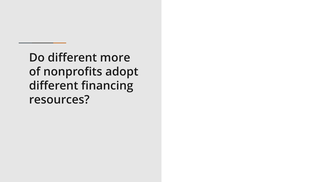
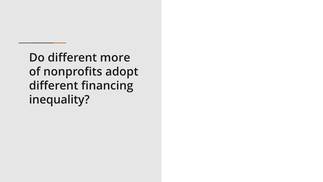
resources: resources -> inequality (59, 100)
